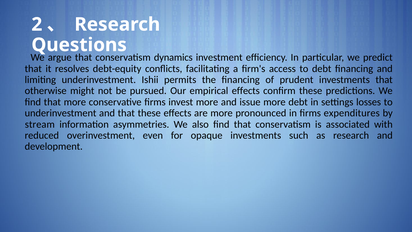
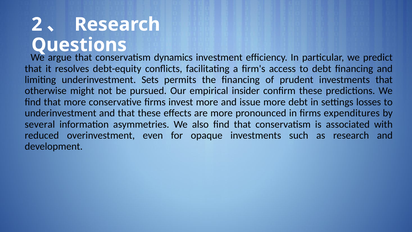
Ishii: Ishii -> Sets (150, 80)
empirical effects: effects -> insider (246, 91)
stream: stream -> several (40, 124)
